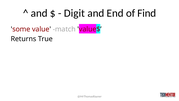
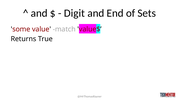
Find: Find -> Sets (147, 13)
